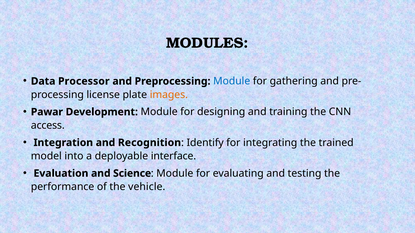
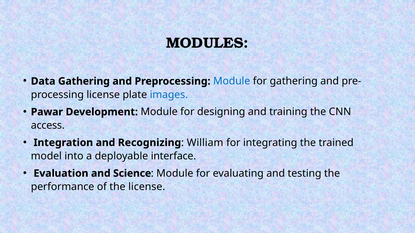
Data Processor: Processor -> Gathering (84, 81)
images colour: orange -> blue (169, 95)
Recognition: Recognition -> Recognizing (150, 143)
Identify: Identify -> William (205, 143)
the vehicle: vehicle -> license (147, 187)
